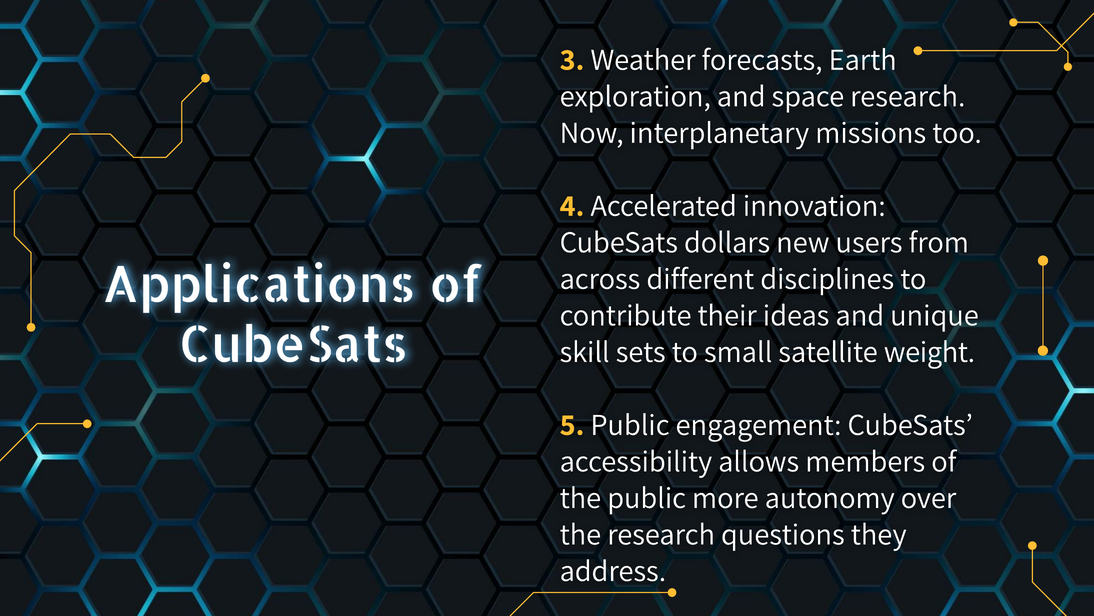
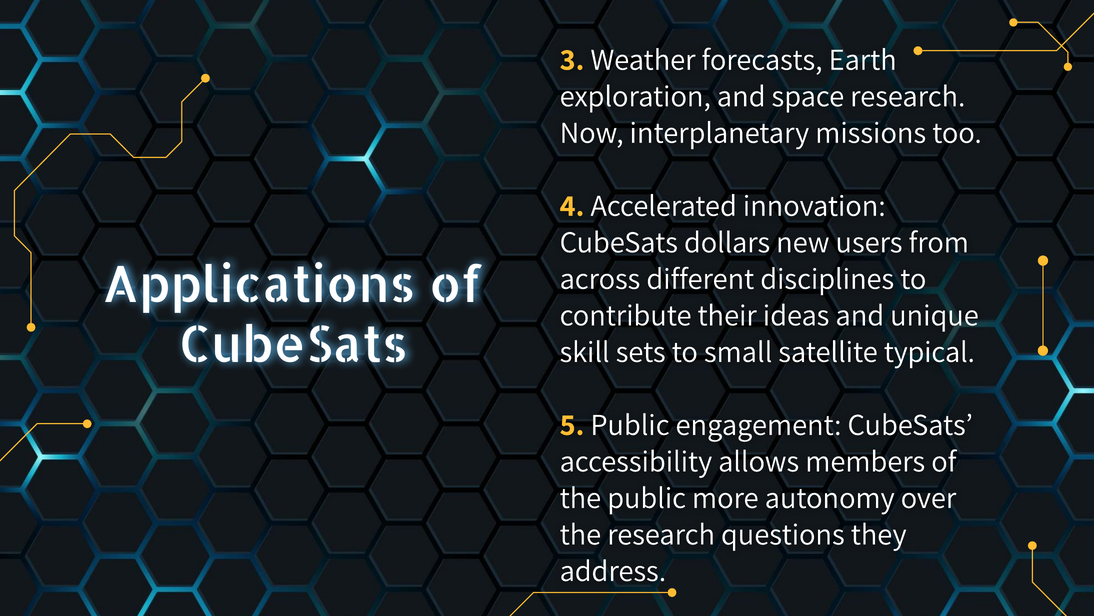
weight: weight -> typical (929, 352)
